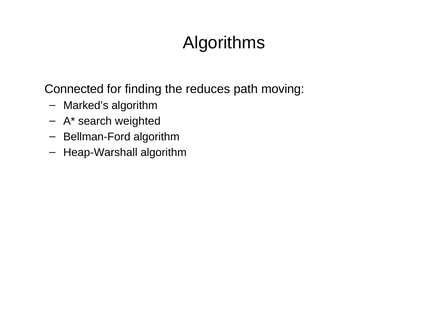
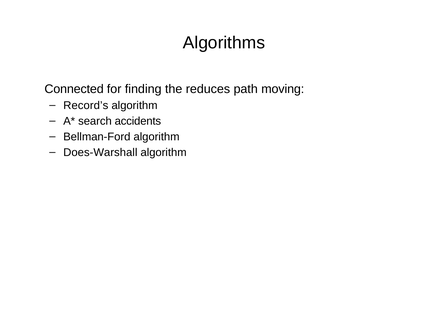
Marked’s: Marked’s -> Record’s (86, 105)
weighted: weighted -> accidents (138, 121)
Heap-Warshall: Heap-Warshall -> Does-Warshall (100, 152)
